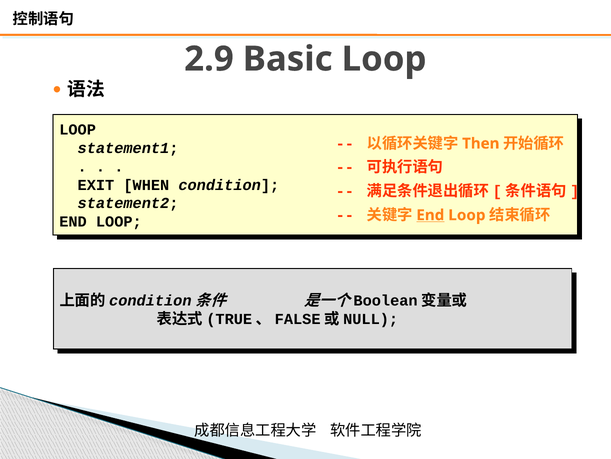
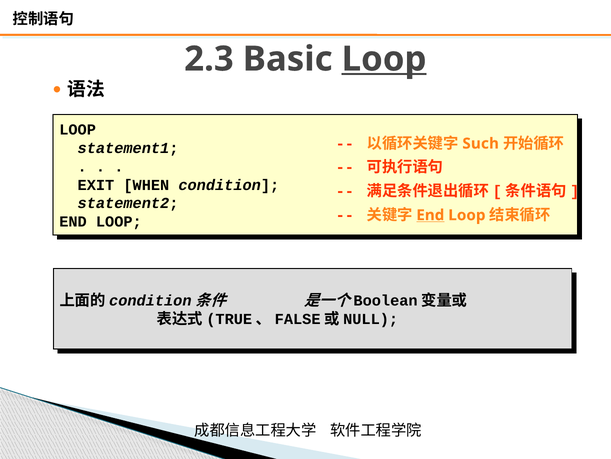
2.9: 2.9 -> 2.3 (209, 59)
Loop underline: none -> present (384, 59)
Then: Then -> Such (481, 143)
